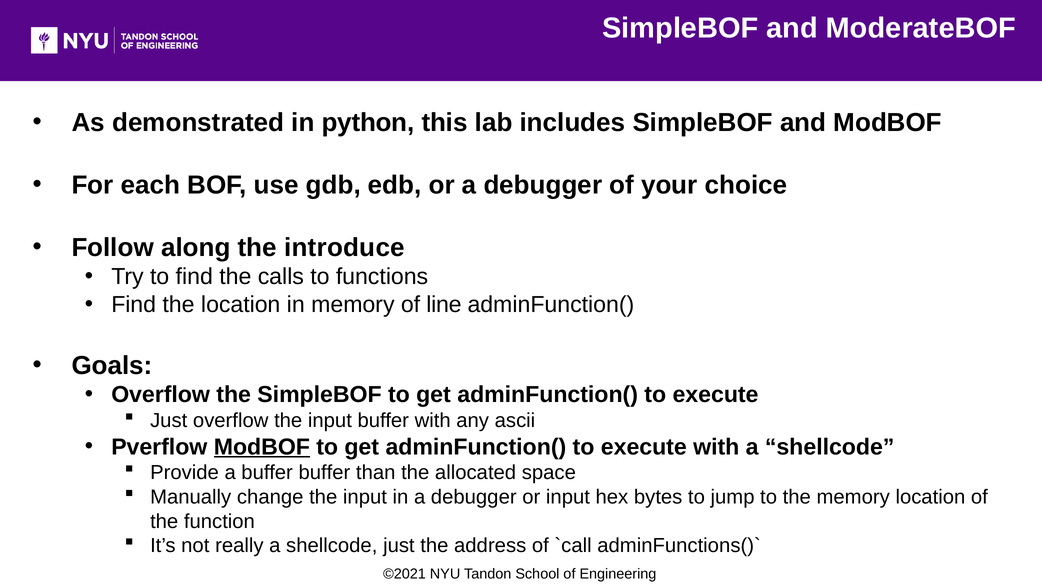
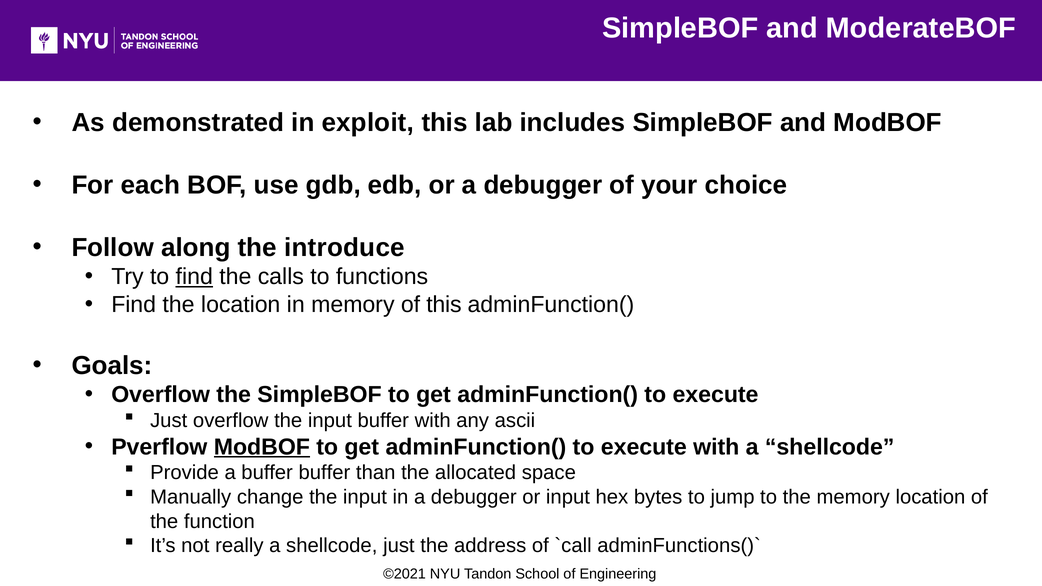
python: python -> exploit (368, 122)
find underline: none -> present (194, 277)
of line: line -> this (444, 305)
